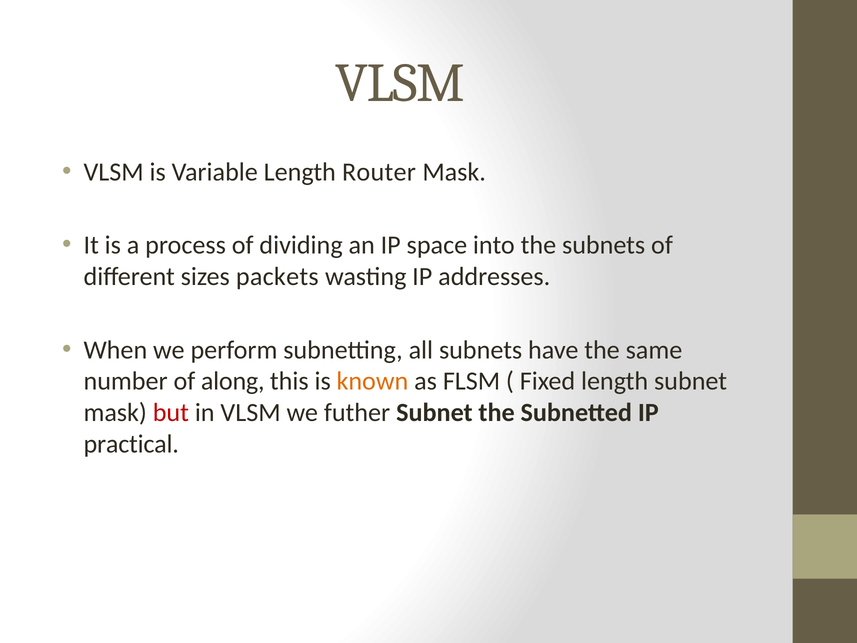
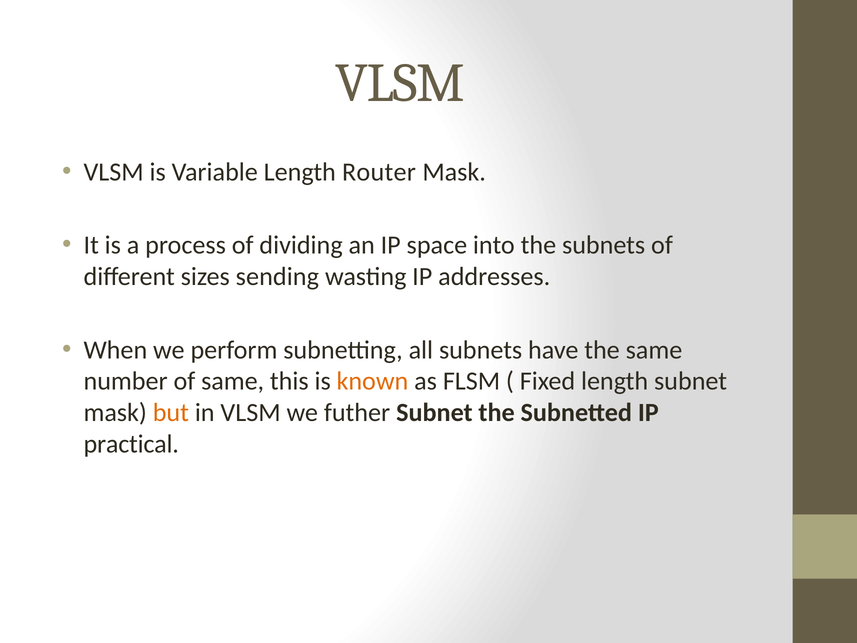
packets: packets -> sending (277, 276)
of along: along -> same (233, 381)
but colour: red -> orange (171, 413)
